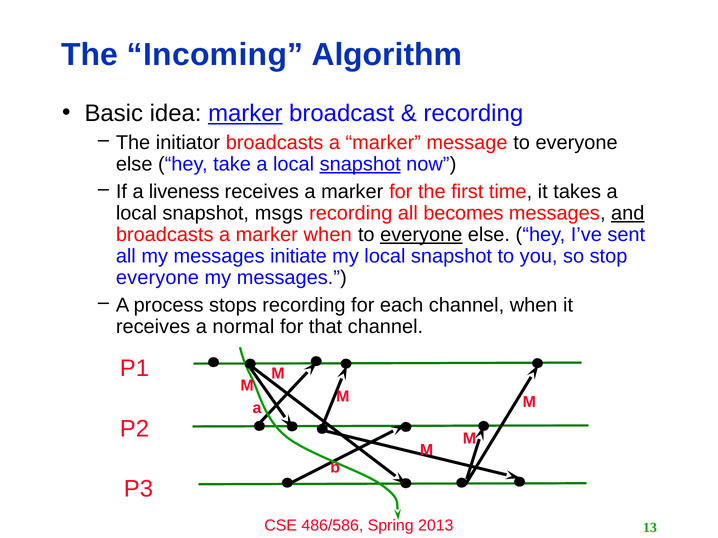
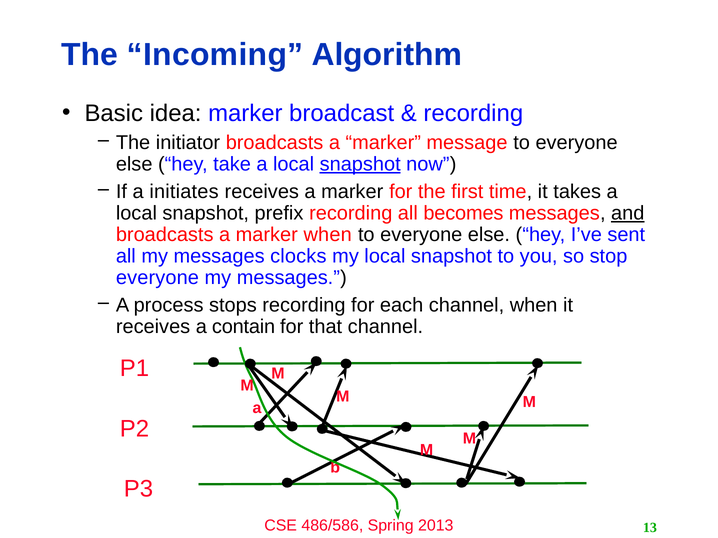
marker underline: present -> none (245, 113)
liveness: liveness -> initiates (184, 192)
msgs: msgs -> prefix (279, 213)
everyone underline: present -> none (421, 235)
initiate: initiate -> clocks (298, 256)
normal: normal -> contain (244, 327)
